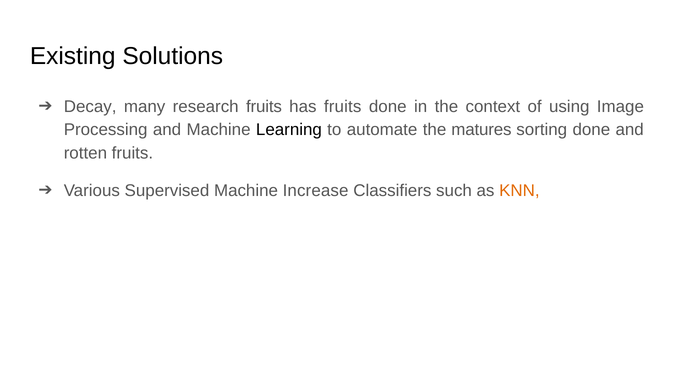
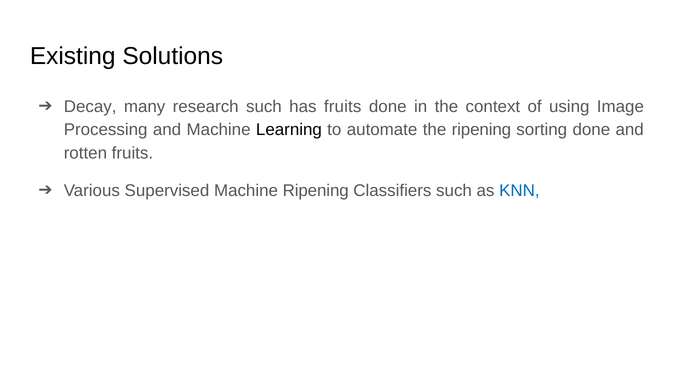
research fruits: fruits -> such (264, 107)
the matures: matures -> ripening (481, 130)
Machine Increase: Increase -> Ripening (316, 191)
KNN colour: orange -> blue (519, 191)
